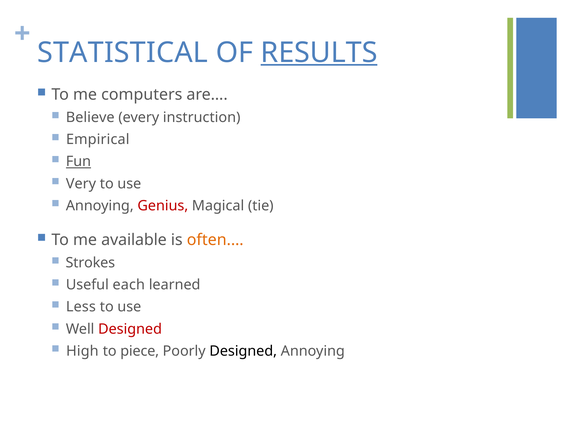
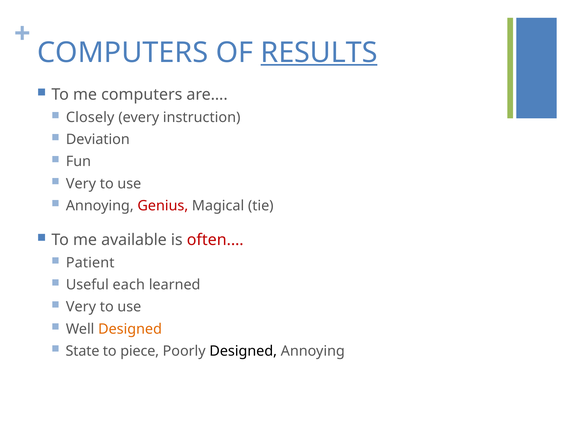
STATISTICAL: STATISTICAL -> COMPUTERS (123, 53)
Believe: Believe -> Closely (90, 118)
Empirical: Empirical -> Deviation (98, 140)
Fun underline: present -> none (78, 162)
often.… colour: orange -> red (215, 240)
Strokes: Strokes -> Patient (90, 263)
Less: Less -> Very (81, 307)
Designed colour: red -> orange (130, 329)
High: High -> State (83, 351)
